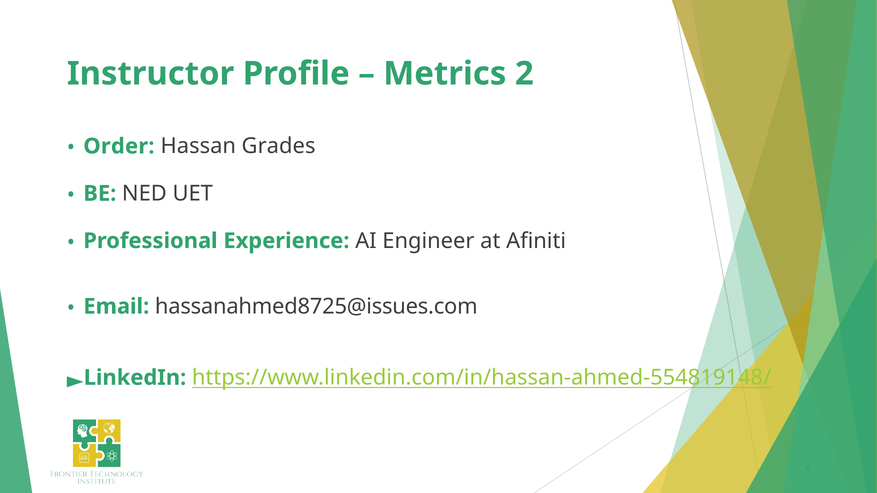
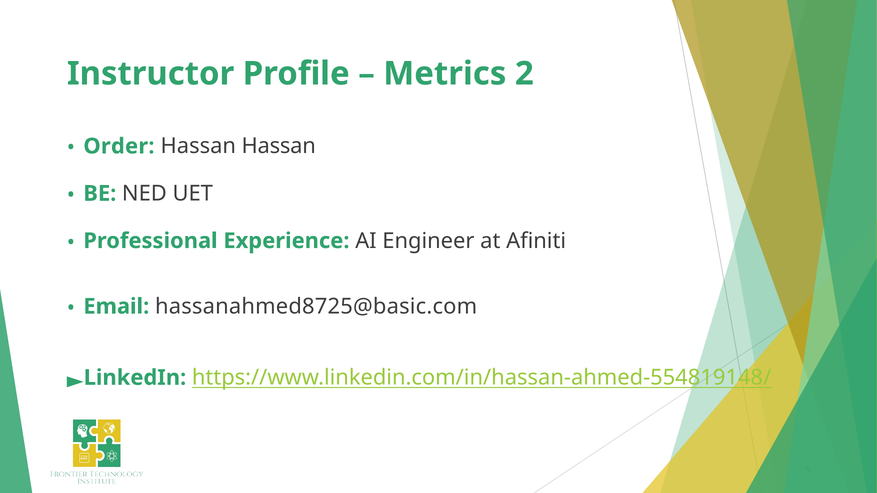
Hassan Grades: Grades -> Hassan (279, 146)
hassanahmed8725@issues.com: hassanahmed8725@issues.com -> hassanahmed8725@basic.com (316, 307)
